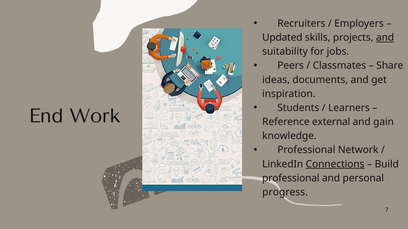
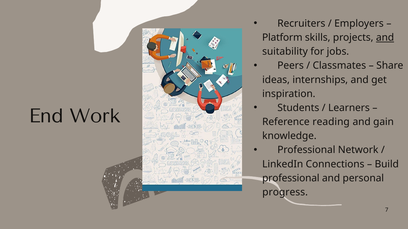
Updated: Updated -> Platform (282, 38)
documents: documents -> internships (320, 80)
external: external -> reading (331, 122)
Connections underline: present -> none (335, 164)
